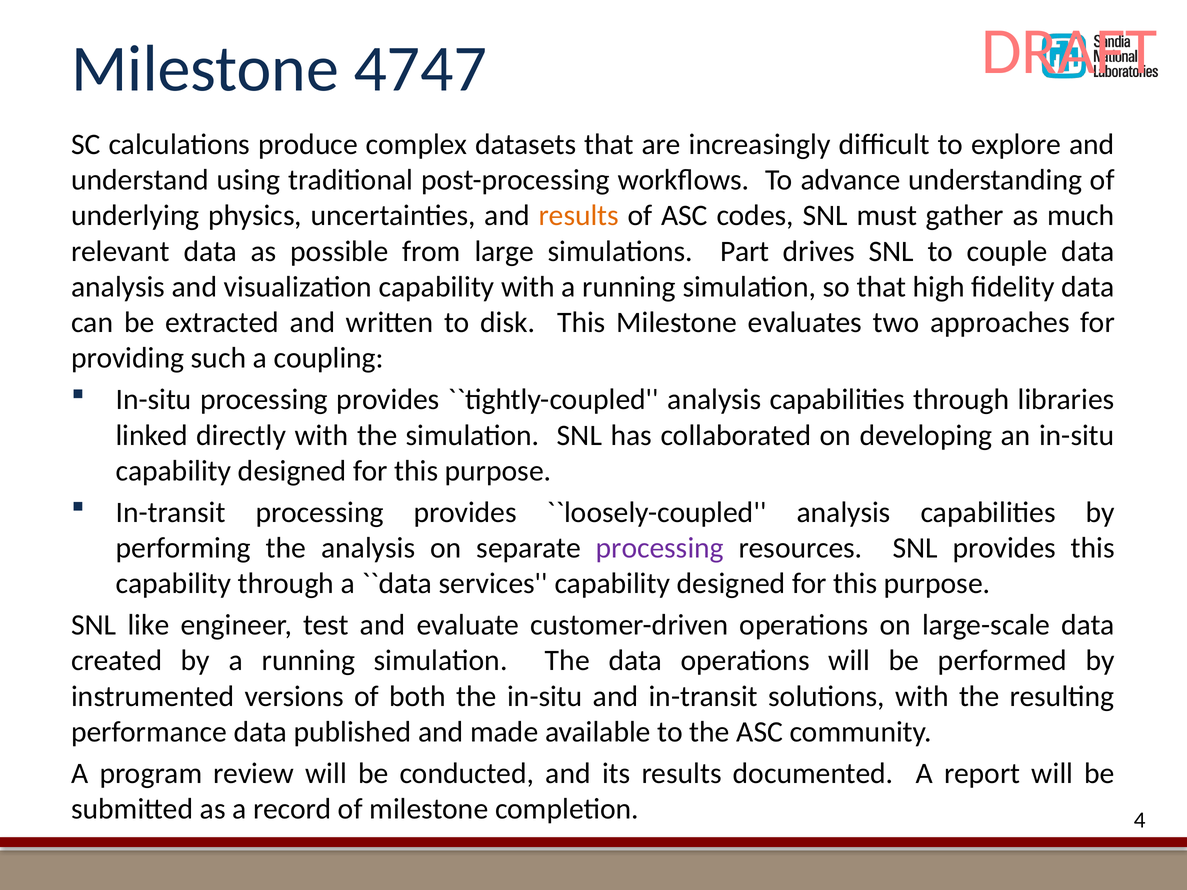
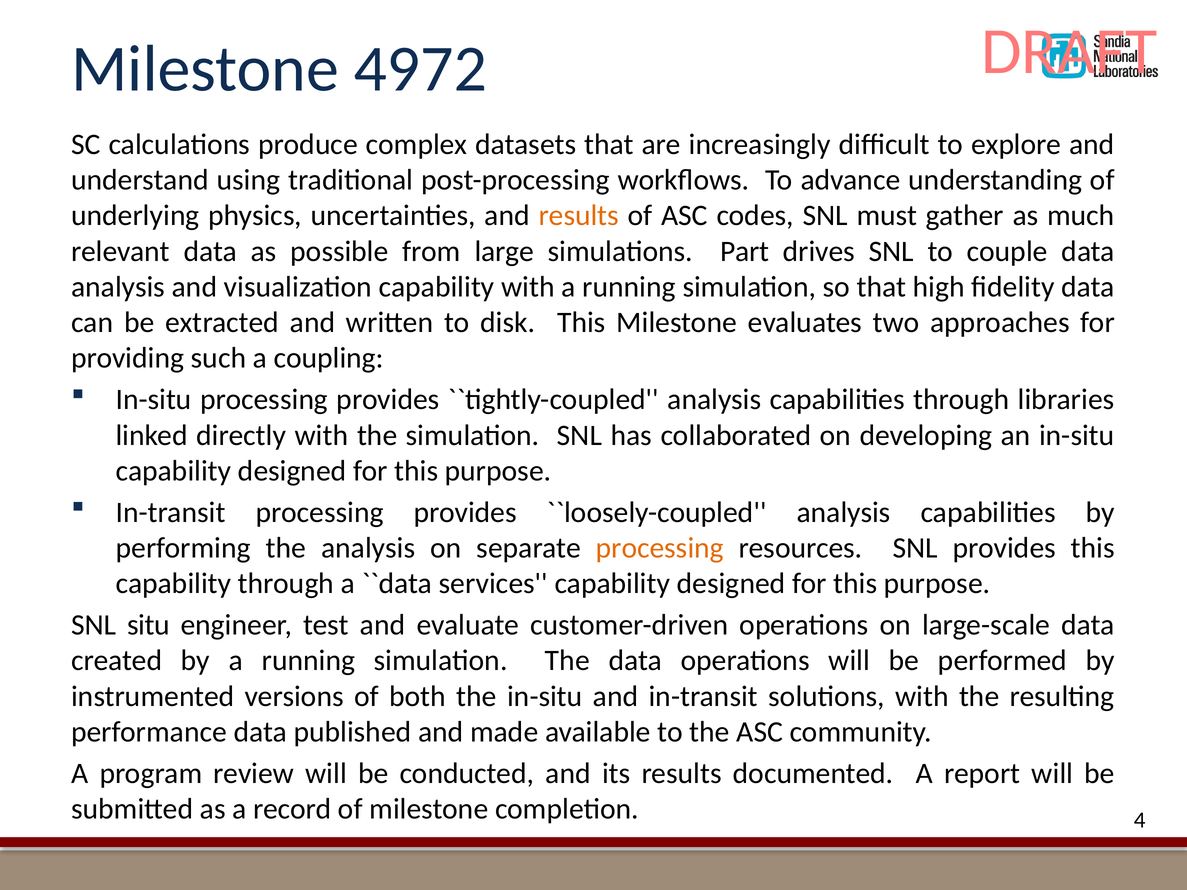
4747: 4747 -> 4972 (420, 69)
processing colour: purple -> orange (660, 548)
like: like -> situ (149, 625)
